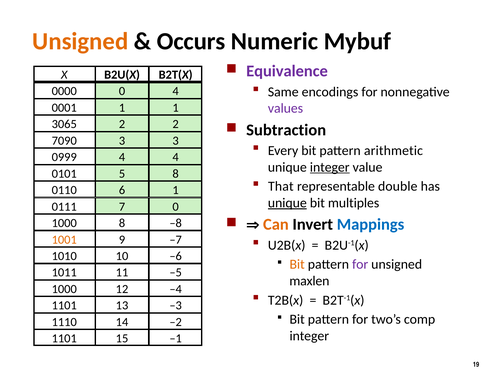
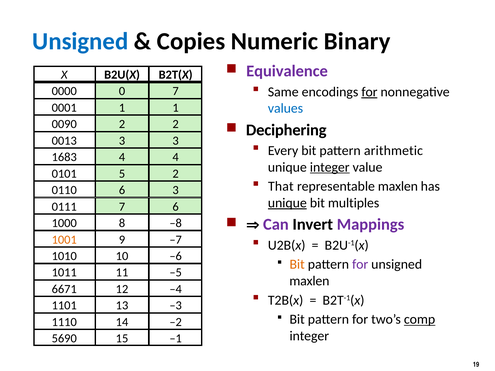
Unsigned colour: orange -> blue (80, 42)
Occurs: Occurs -> Copies (191, 42)
Mybuf: Mybuf -> Binary (357, 42)
for underline: none -> present (369, 92)
0000 4: 4 -> 7 (176, 91)
values colour: purple -> blue (285, 108)
3065: 3065 -> 0090 (64, 124)
Subtraction: Subtraction -> Deciphering (286, 130)
7090: 7090 -> 0013 (64, 141)
0999: 0999 -> 1683 (64, 157)
0101 8: 8 -> 2 (176, 174)
representable double: double -> maxlen (398, 187)
0110 1: 1 -> 3 (176, 190)
0111 0: 0 -> 6 (176, 207)
Can colour: orange -> purple (276, 225)
Mappings colour: blue -> purple (371, 225)
1000: 1000 -> 6671 (64, 289)
comp underline: none -> present (420, 320)
1101: 1101 -> 5690 (64, 339)
